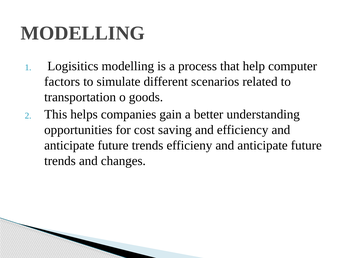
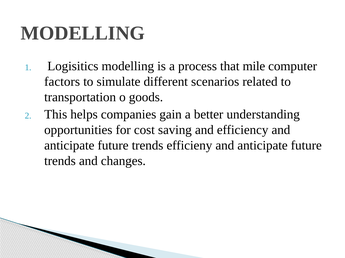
help: help -> mile (254, 66)
